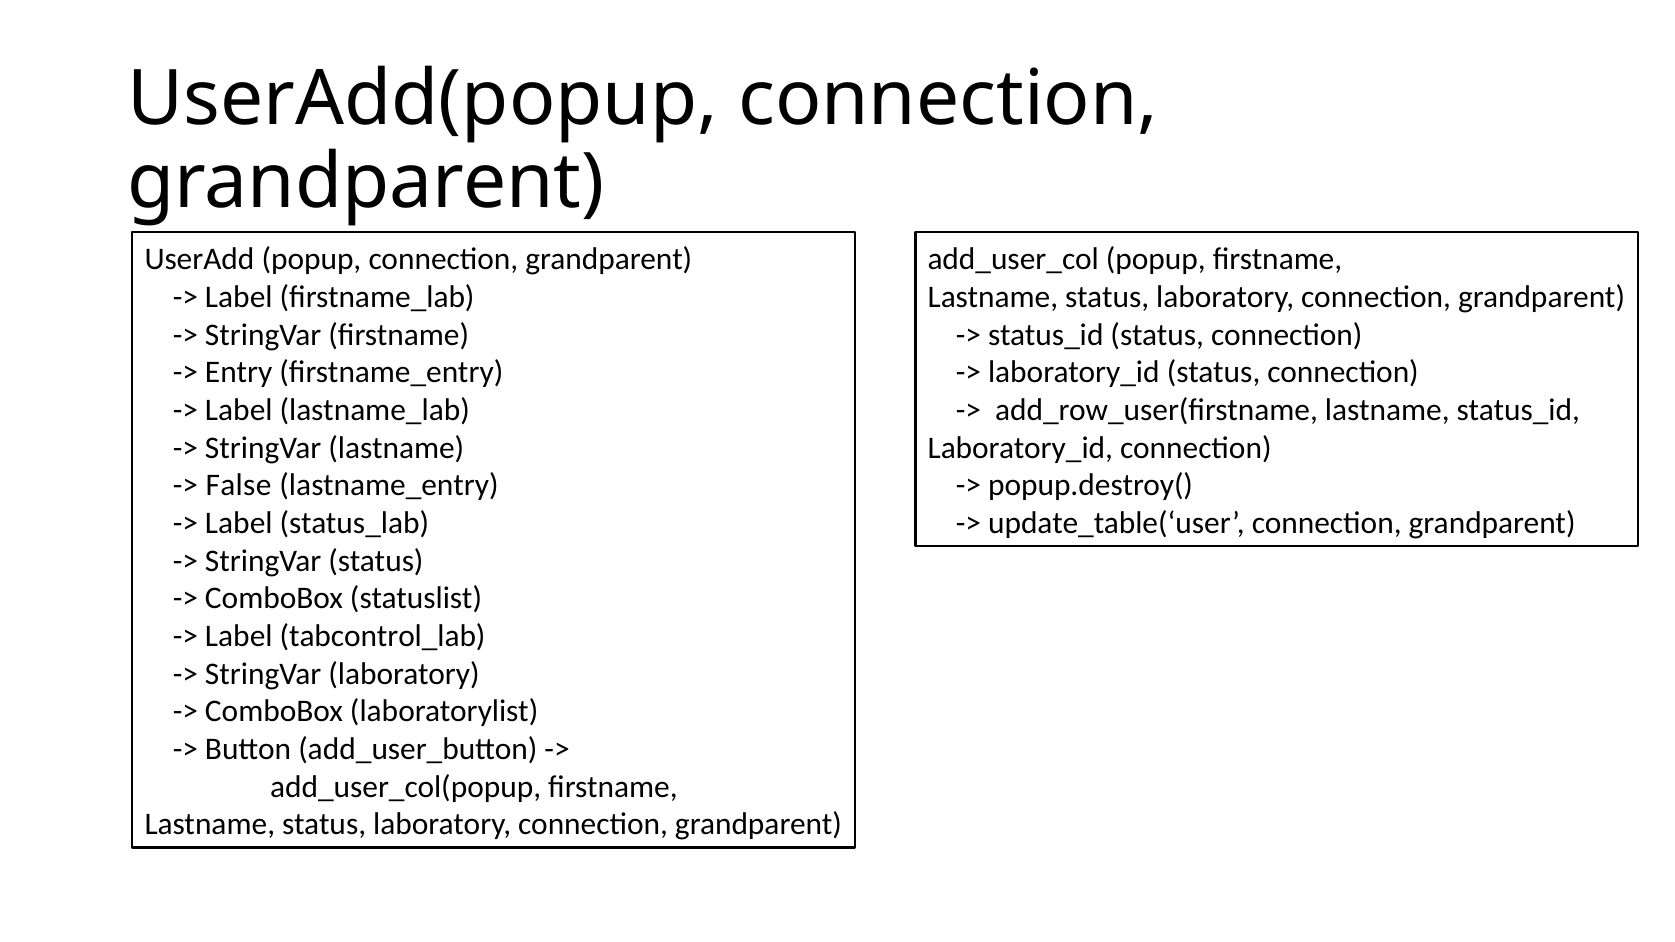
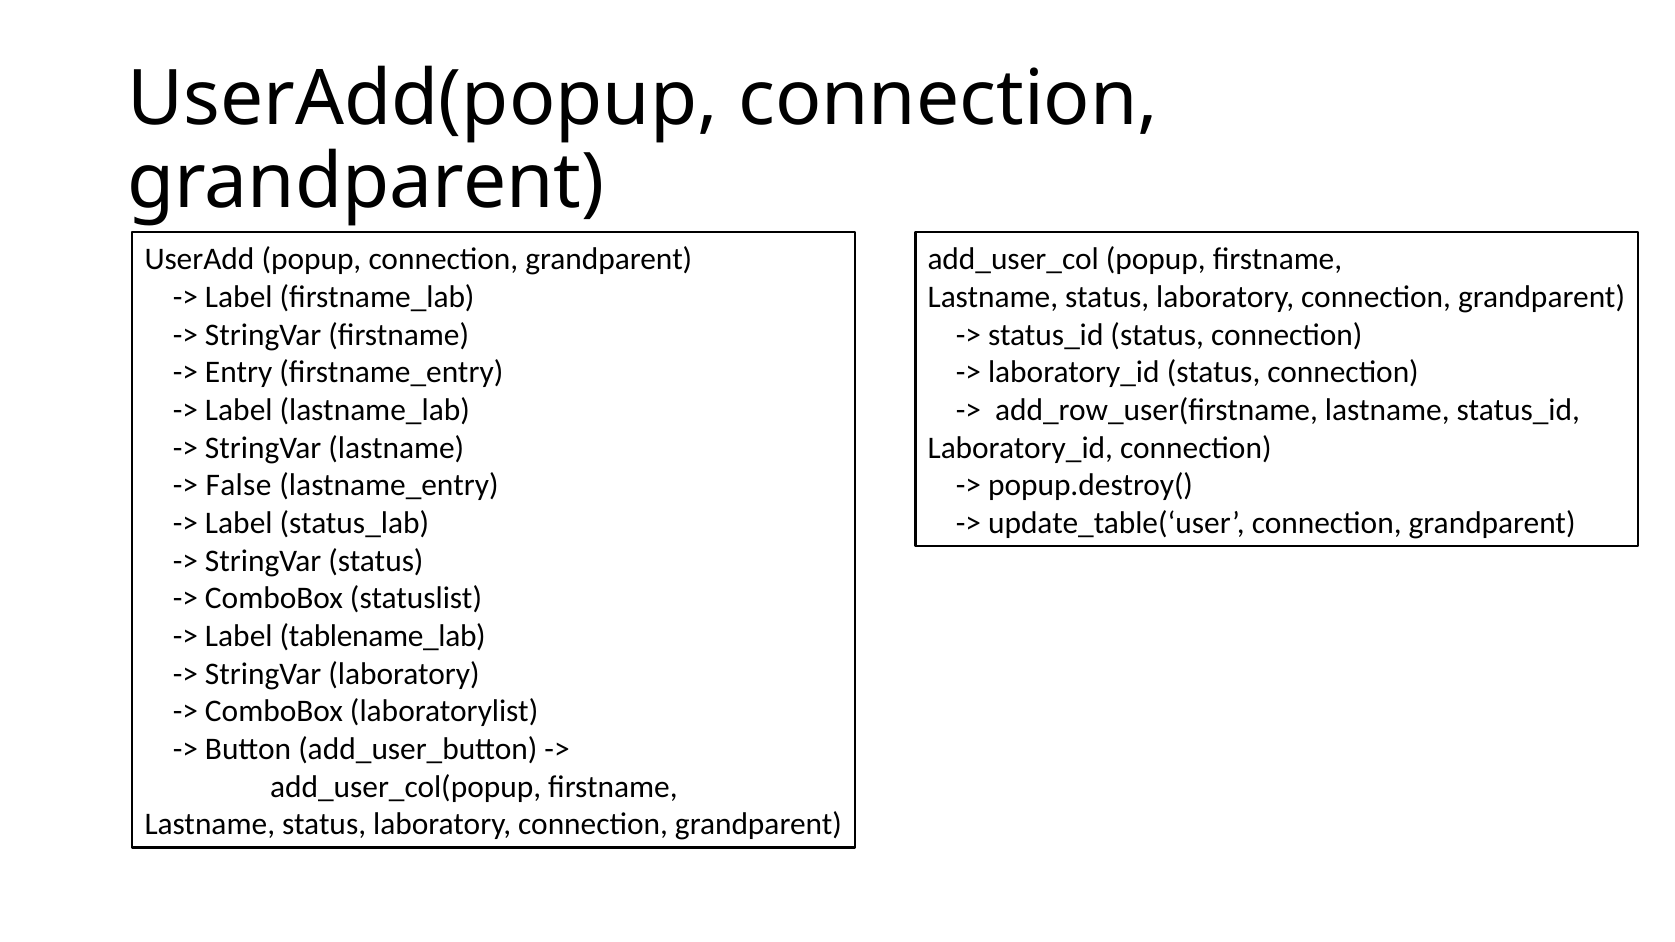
tabcontrol_lab: tabcontrol_lab -> tablename_lab (383, 636)
